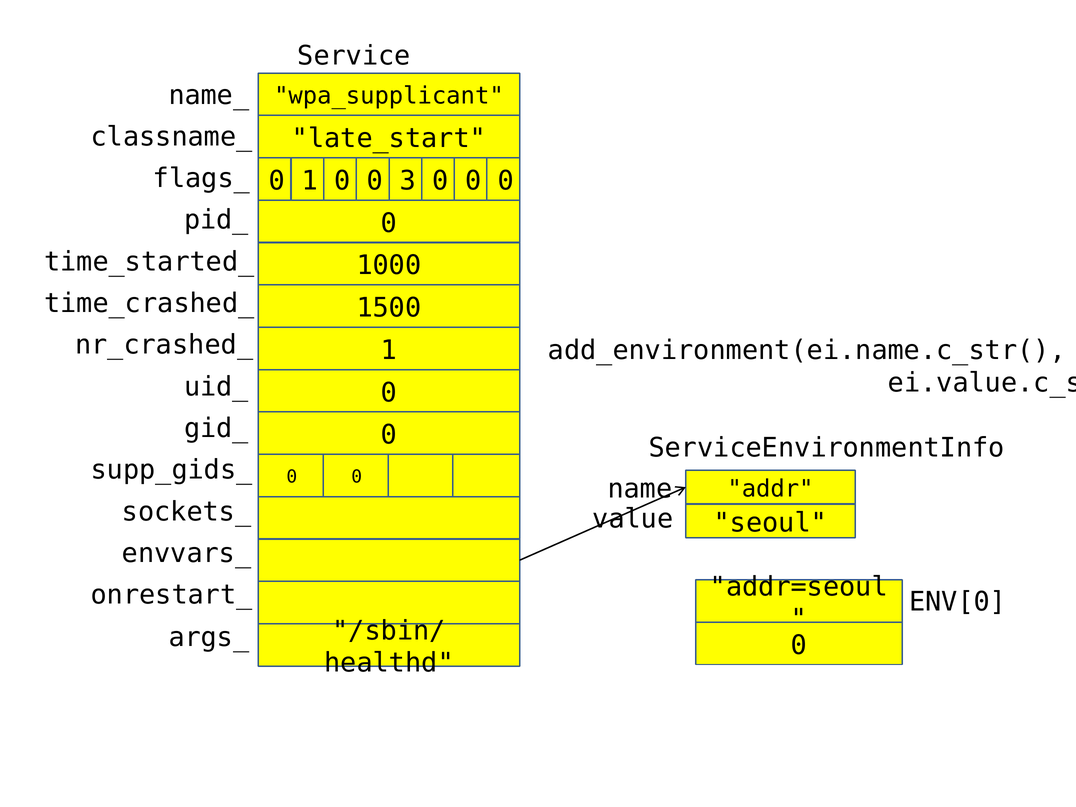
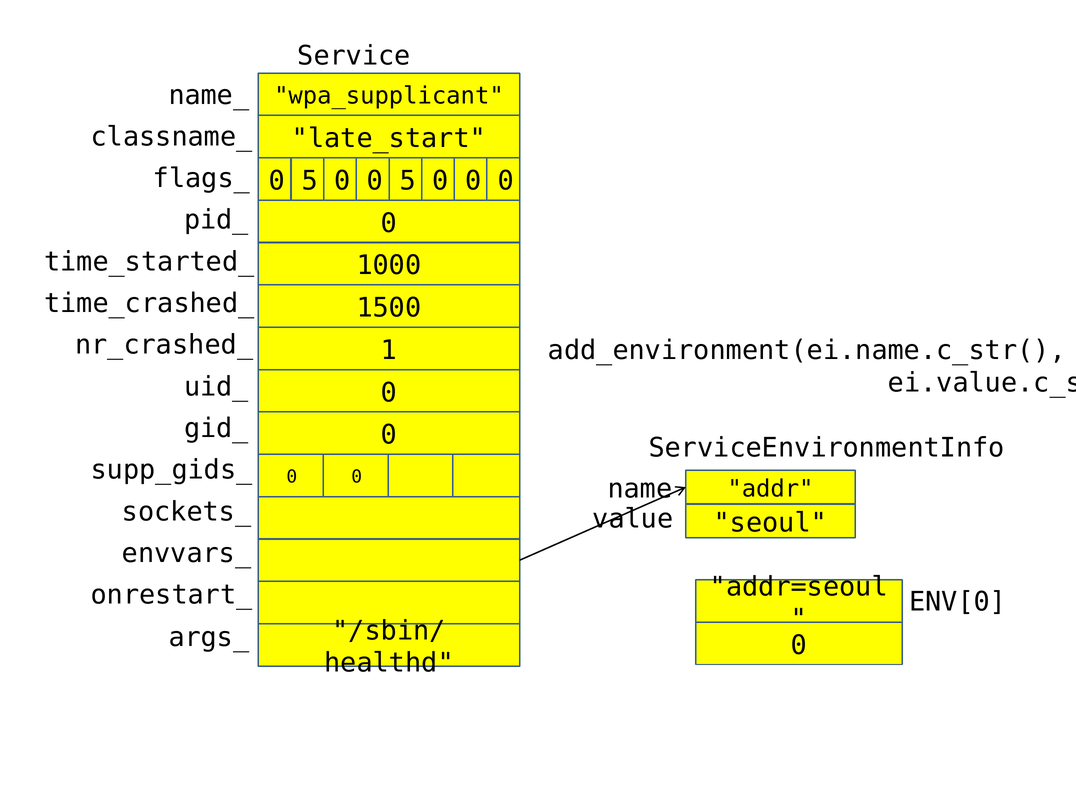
1: 1 -> 5 (310, 181)
0 0 3: 3 -> 5 (408, 181)
